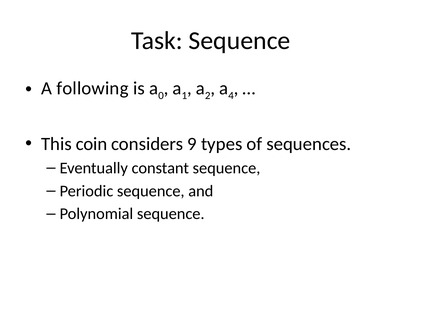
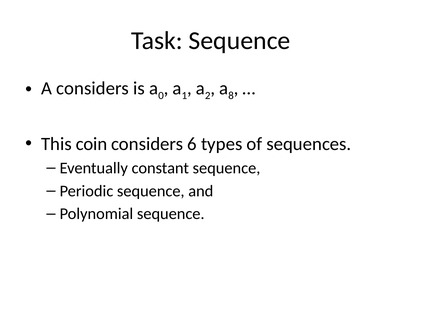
A following: following -> considers (93, 89)
4: 4 -> 8 (231, 96)
9: 9 -> 6 (192, 144)
